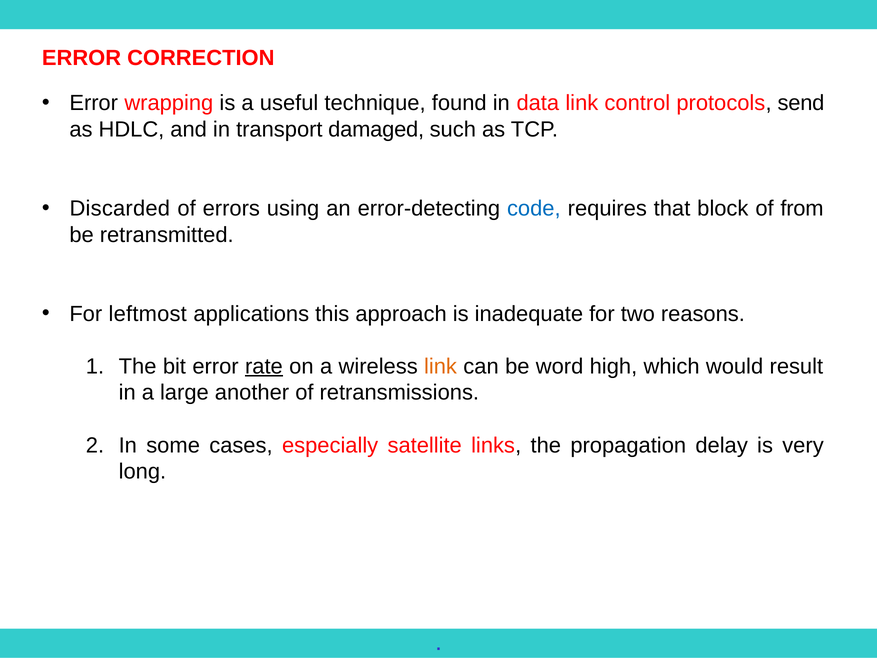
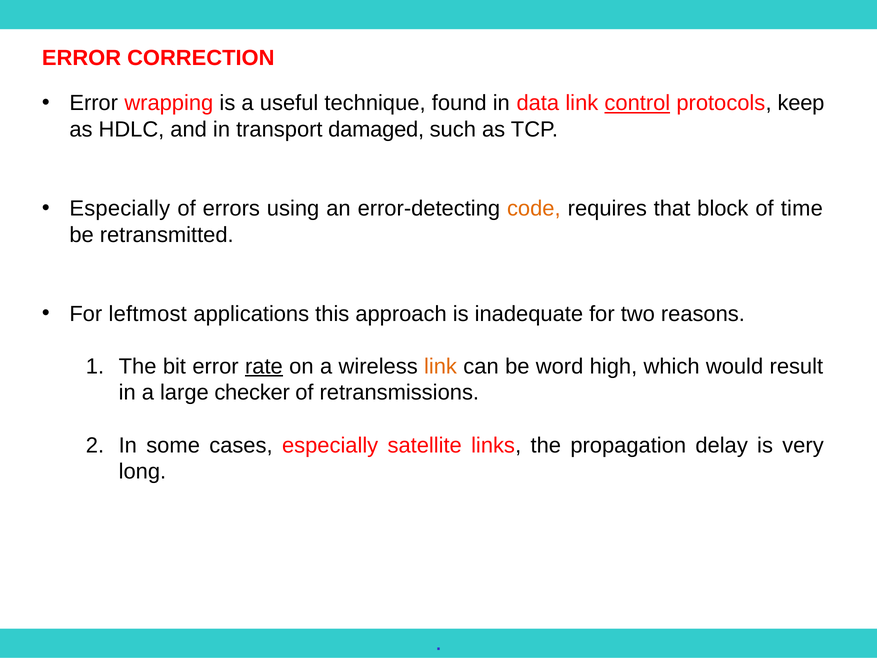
control underline: none -> present (637, 103)
send: send -> keep (801, 103)
Discarded: Discarded -> Especially (120, 208)
code colour: blue -> orange (534, 208)
from: from -> time (802, 208)
another: another -> checker (252, 393)
